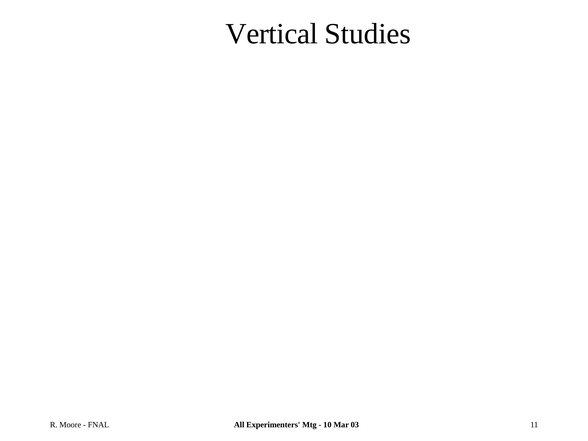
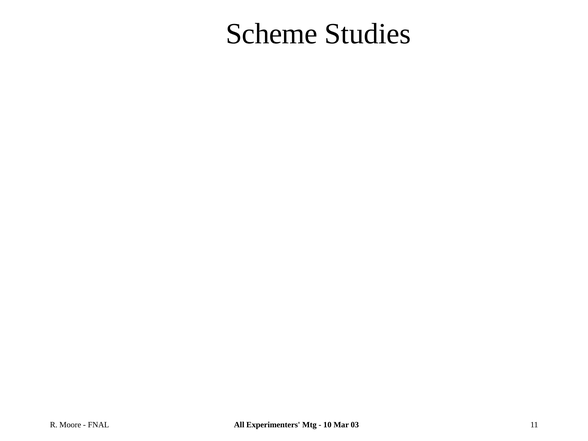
Vertical: Vertical -> Scheme (272, 34)
